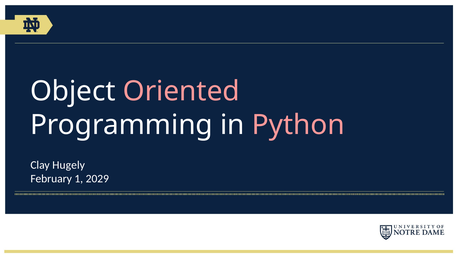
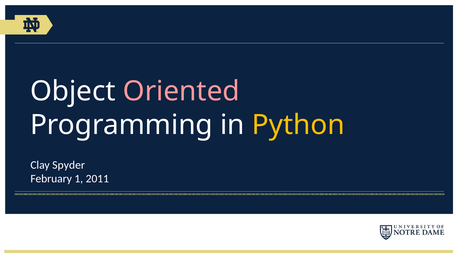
Python colour: pink -> yellow (298, 125)
Hugely: Hugely -> Spyder (69, 166)
2029: 2029 -> 2011 (97, 179)
